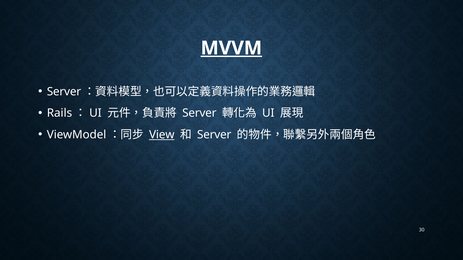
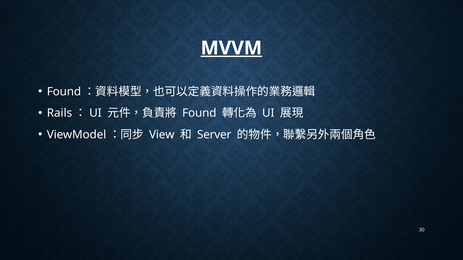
Server: Server -> Found (64, 92)
Server: Server -> Found (199, 113)
View underline: present -> none (162, 135)
